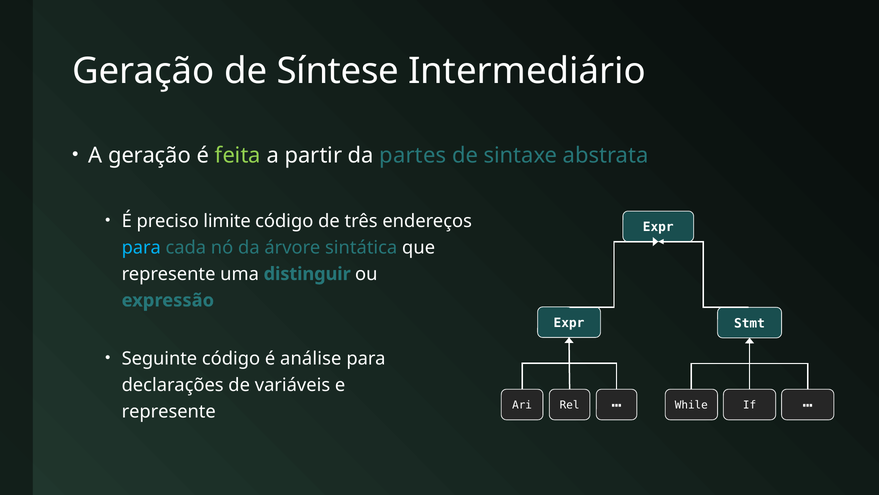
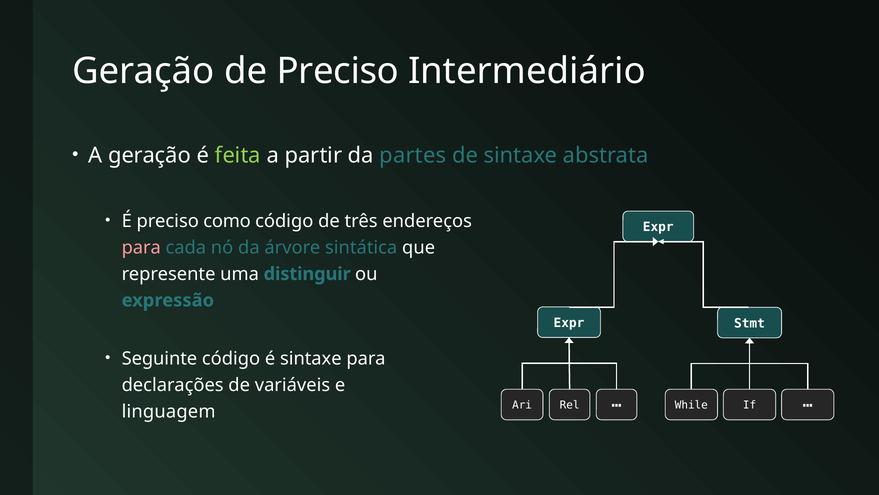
de Síntese: Síntese -> Preciso (338, 71)
limite: limite -> como (227, 221)
para colour: light blue -> pink (141, 247)
é análise: análise -> sintaxe (311, 358)
represente: represente -> linguagem (169, 411)
